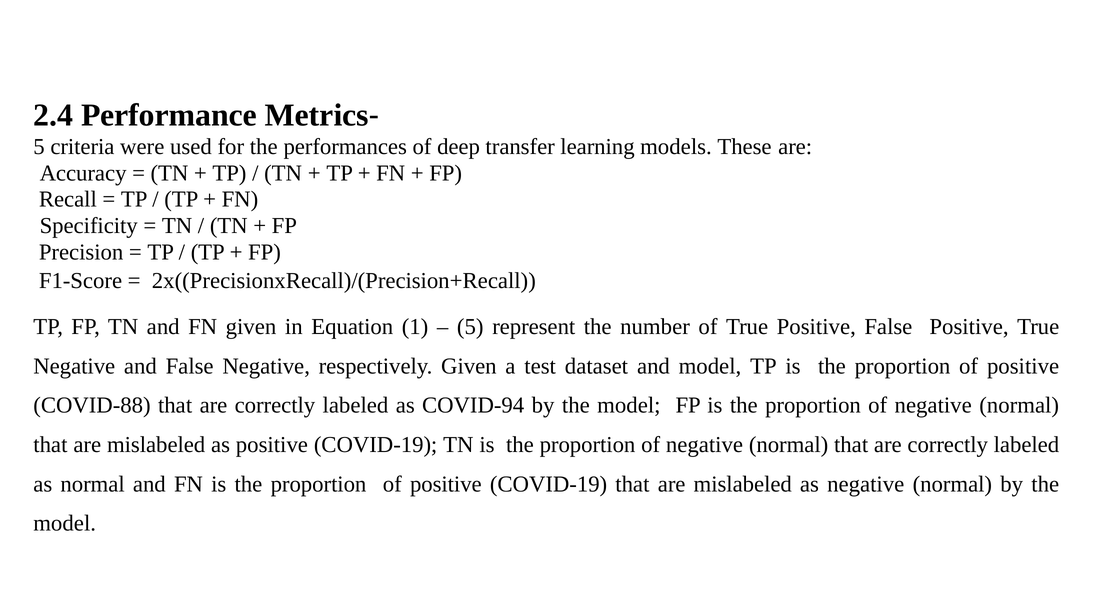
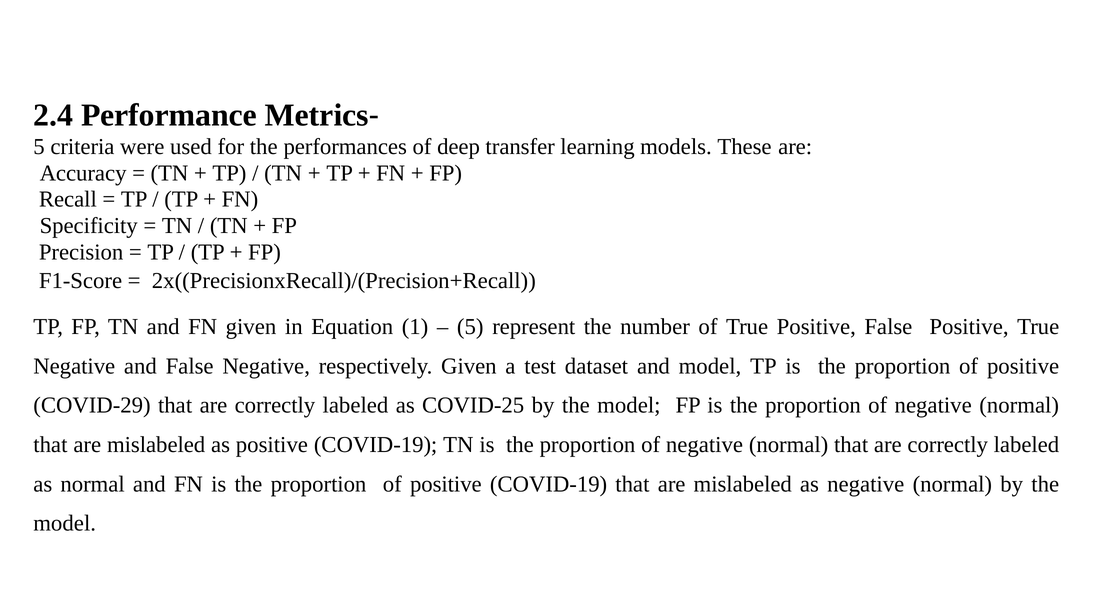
COVID-88: COVID-88 -> COVID-29 (92, 405)
COVID-94: COVID-94 -> COVID-25 (473, 405)
